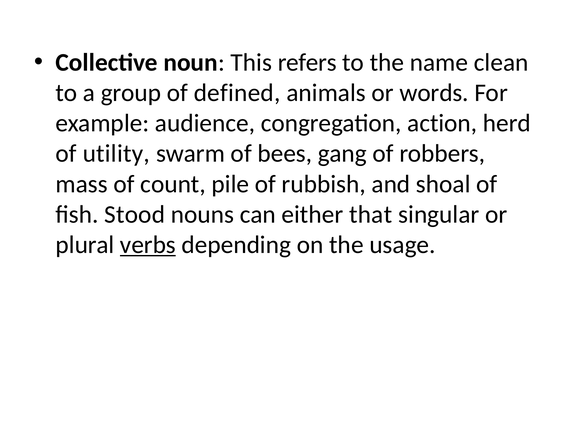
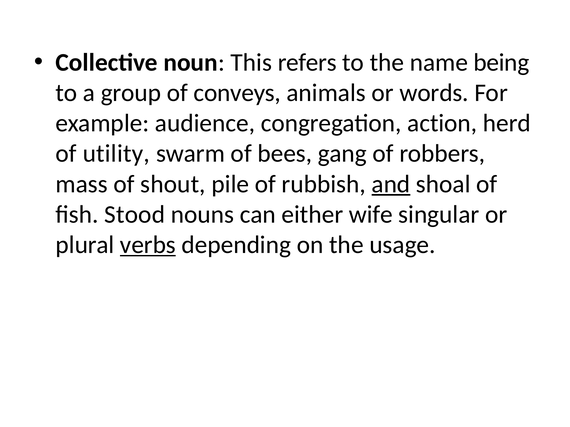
clean: clean -> being (501, 63)
defined: defined -> conveys (237, 93)
count: count -> shout (173, 184)
and underline: none -> present (391, 184)
that: that -> wife (371, 215)
